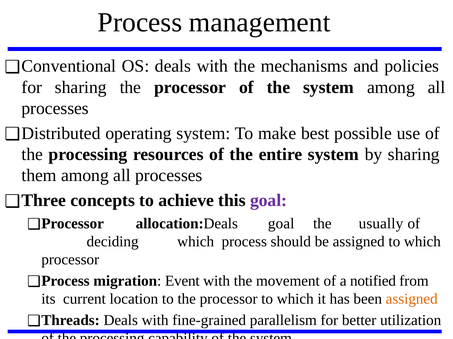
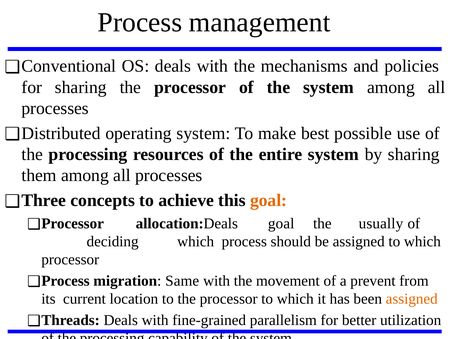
goal colour: purple -> orange (269, 201)
Event: Event -> Same (182, 281)
notified: notified -> prevent (373, 281)
